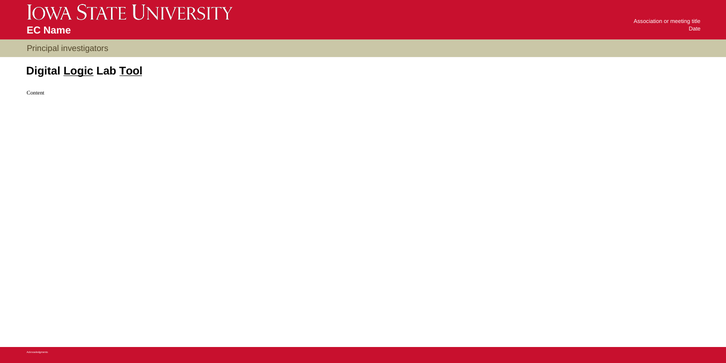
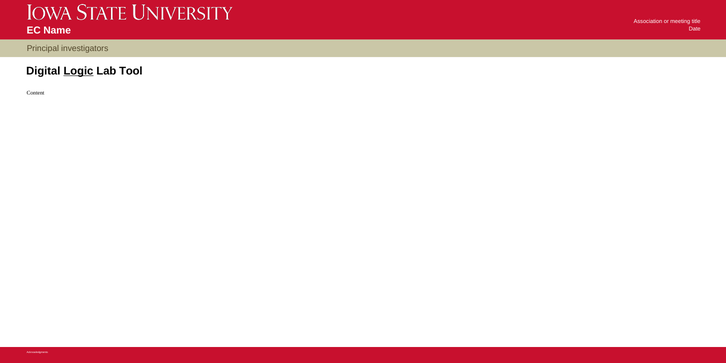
Tool underline: present -> none (131, 71)
